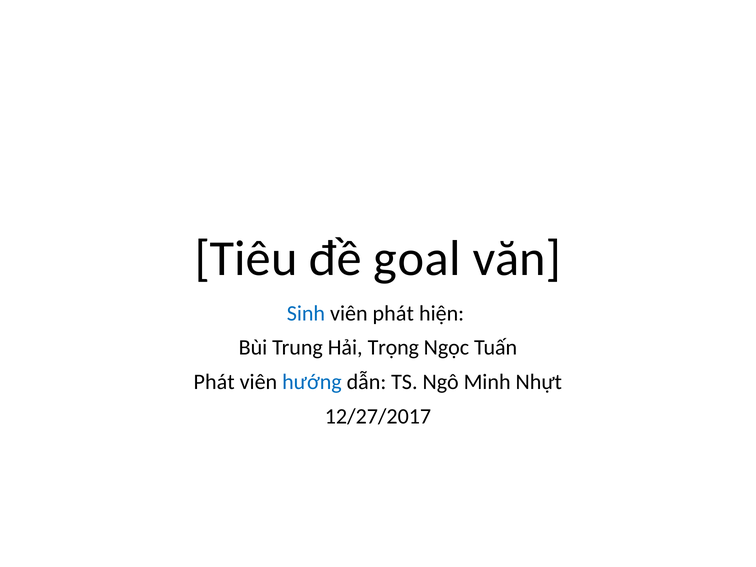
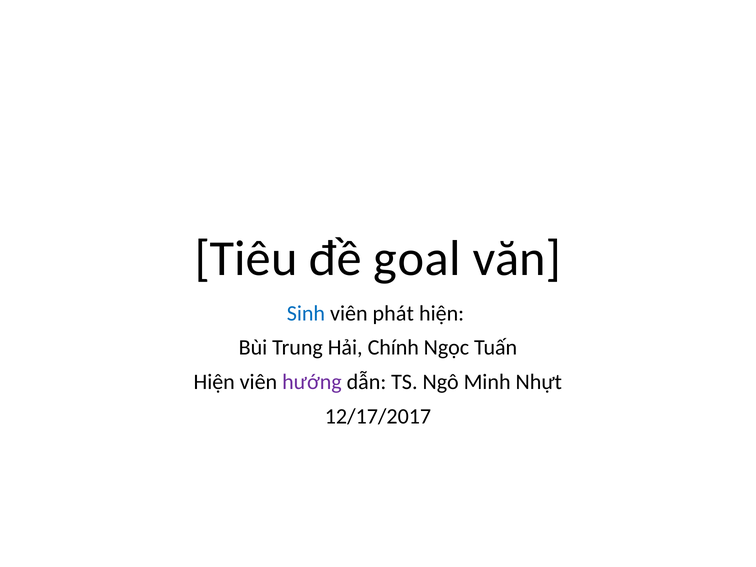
Trọng: Trọng -> Chính (393, 348)
Phát: Phát -> Hiện (214, 382)
hướng colour: blue -> purple (312, 382)
12/27/2017: 12/27/2017 -> 12/17/2017 (378, 416)
